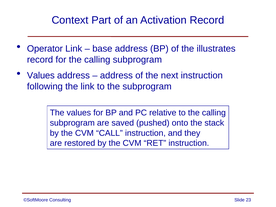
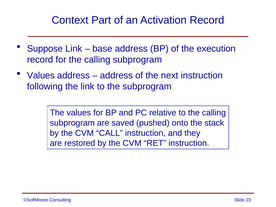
Operator: Operator -> Suppose (45, 49)
illustrates: illustrates -> execution (216, 49)
